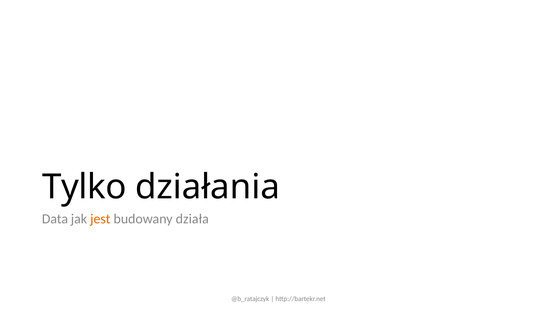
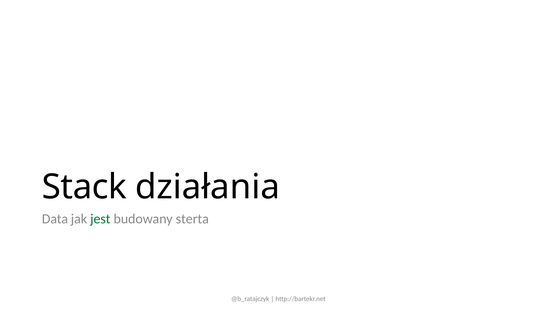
Tylko: Tylko -> Stack (84, 187)
jest colour: orange -> green (100, 219)
działa: działa -> sterta (192, 219)
